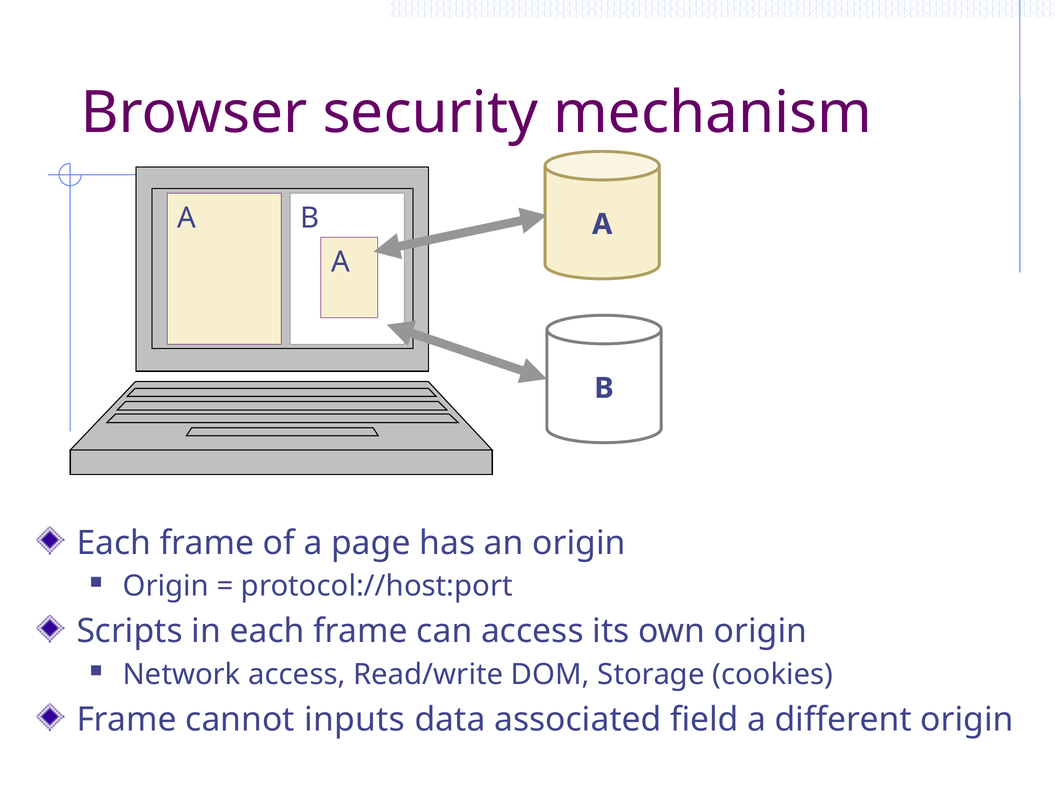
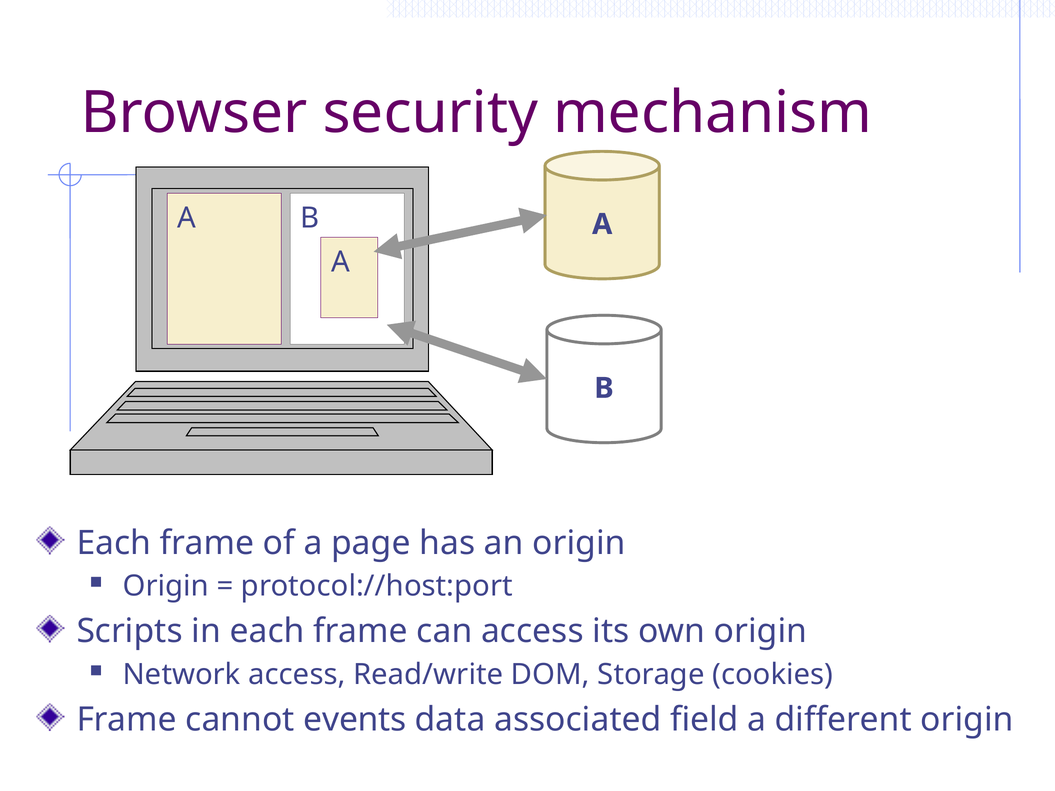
inputs: inputs -> events (355, 720)
